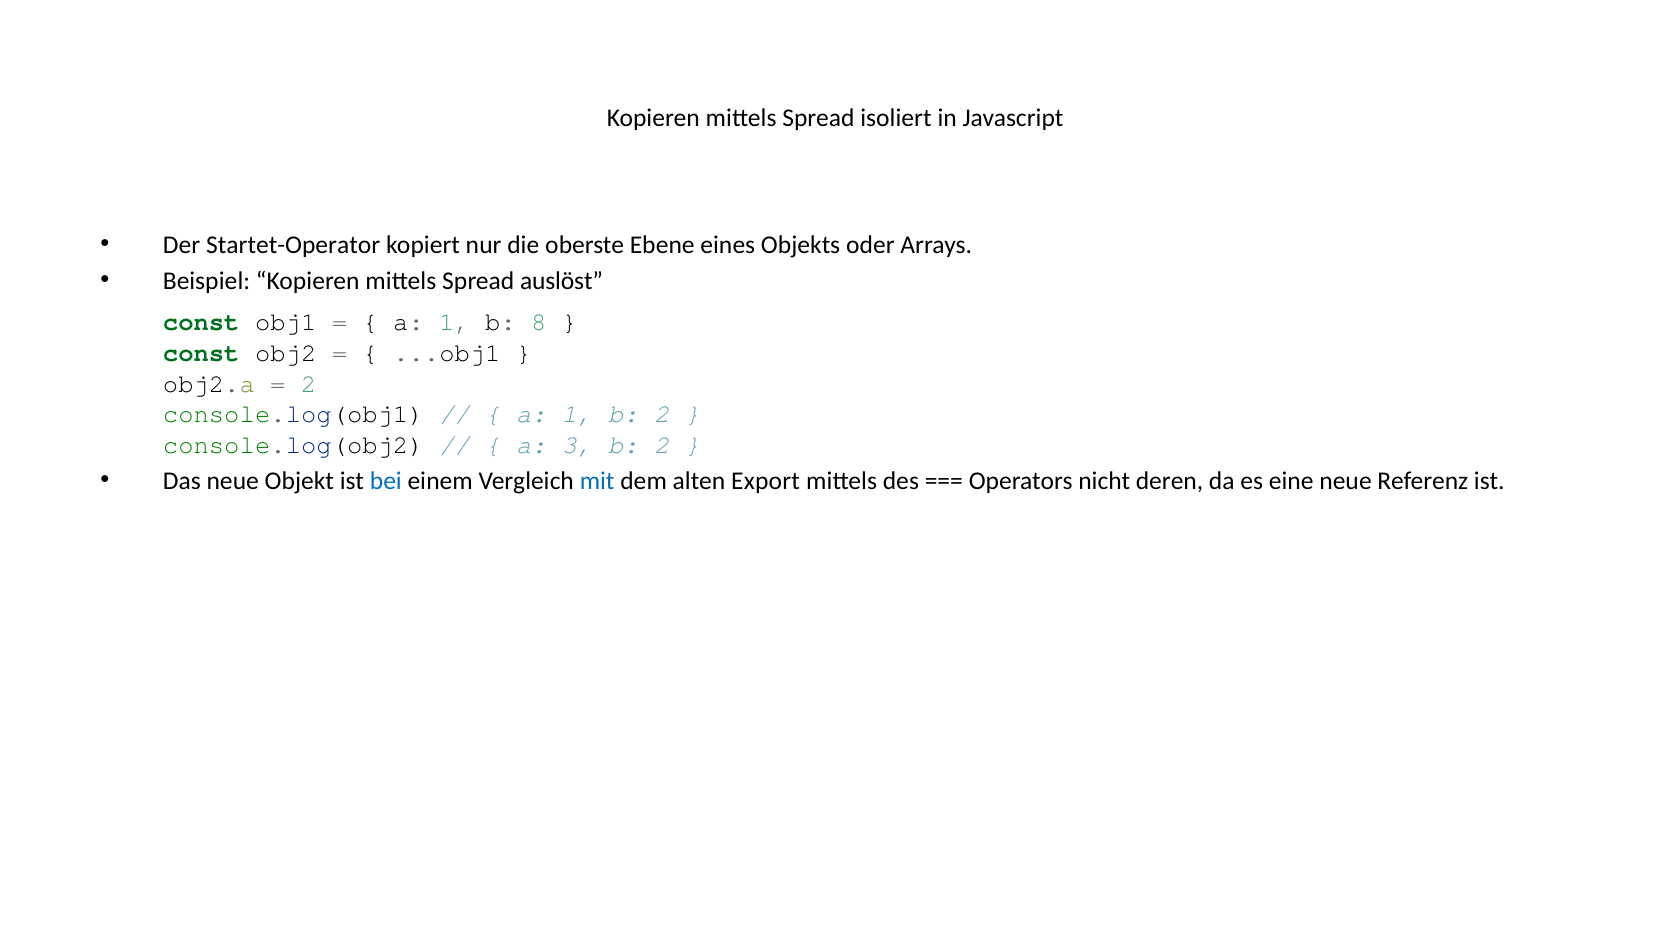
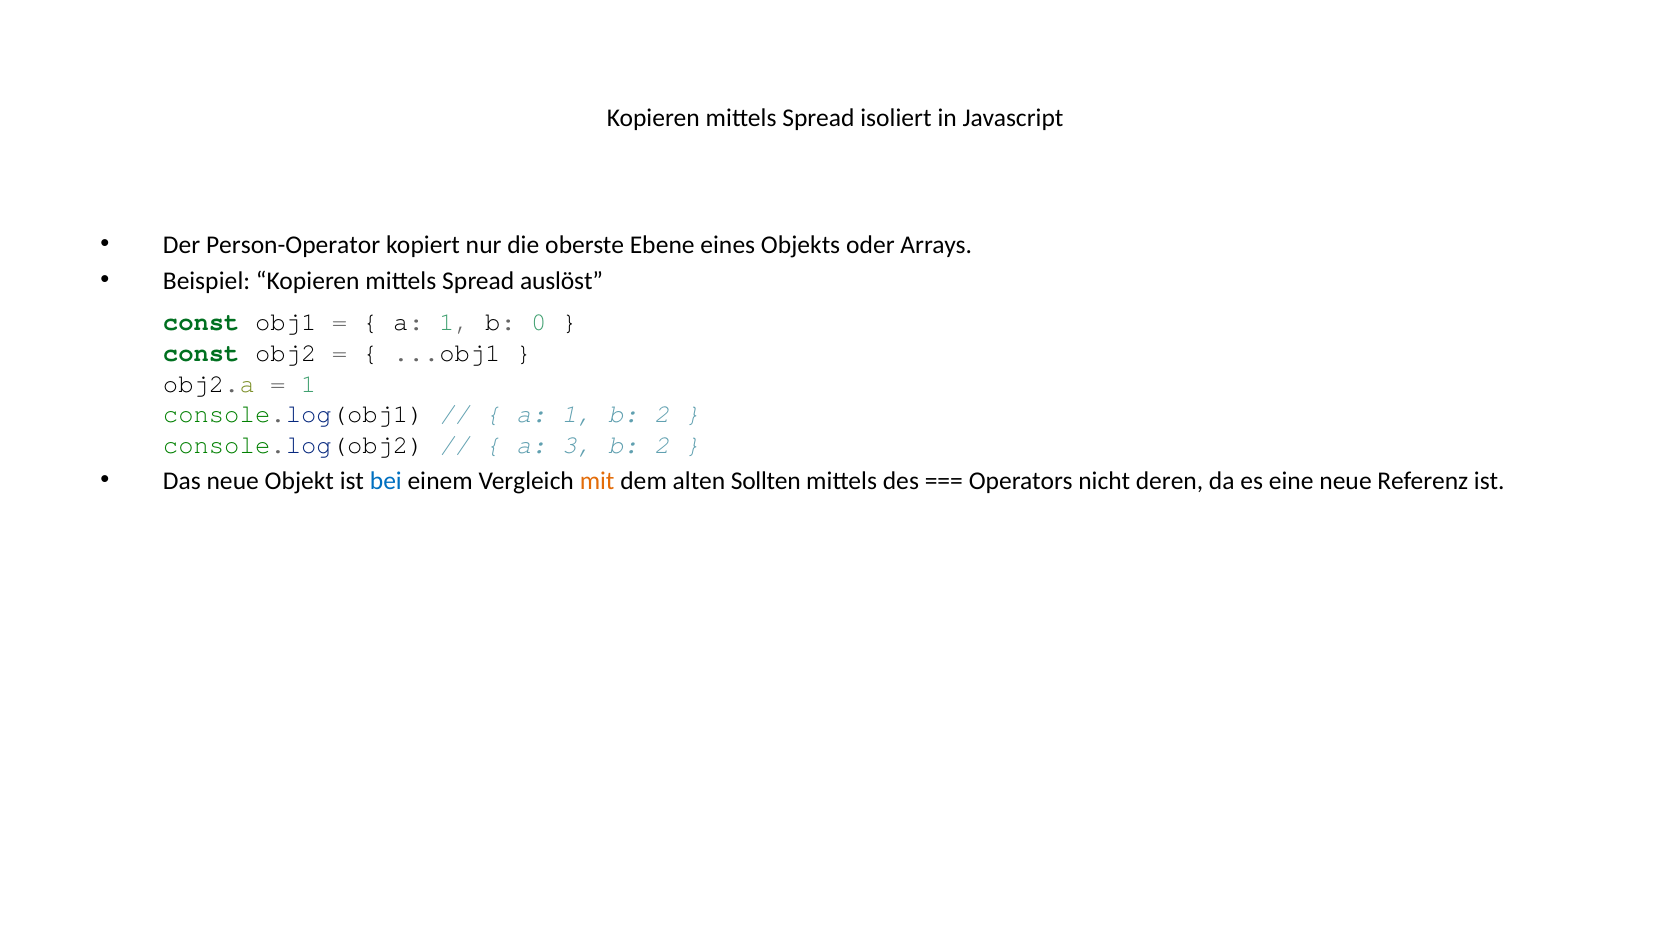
Startet-Operator: Startet-Operator -> Person-Operator (293, 245)
8: 8 -> 0 (539, 322)
2: 2 -> 1 (309, 384)
mit colour: blue -> orange (597, 481)
Export: Export -> Sollten (766, 481)
